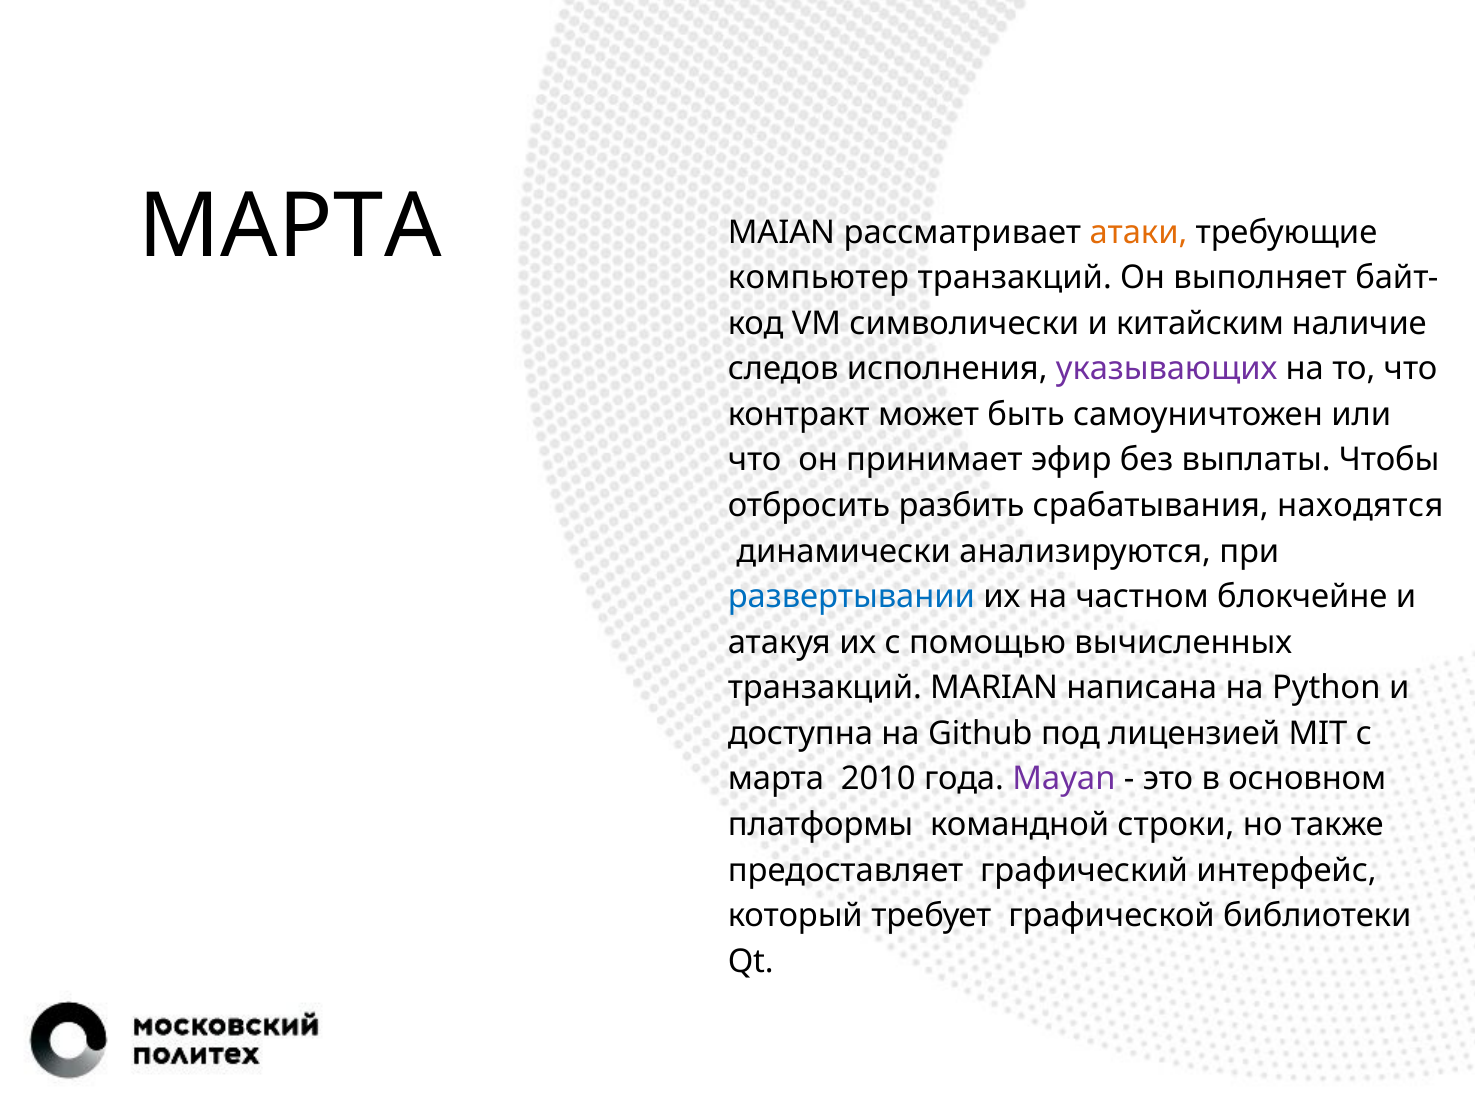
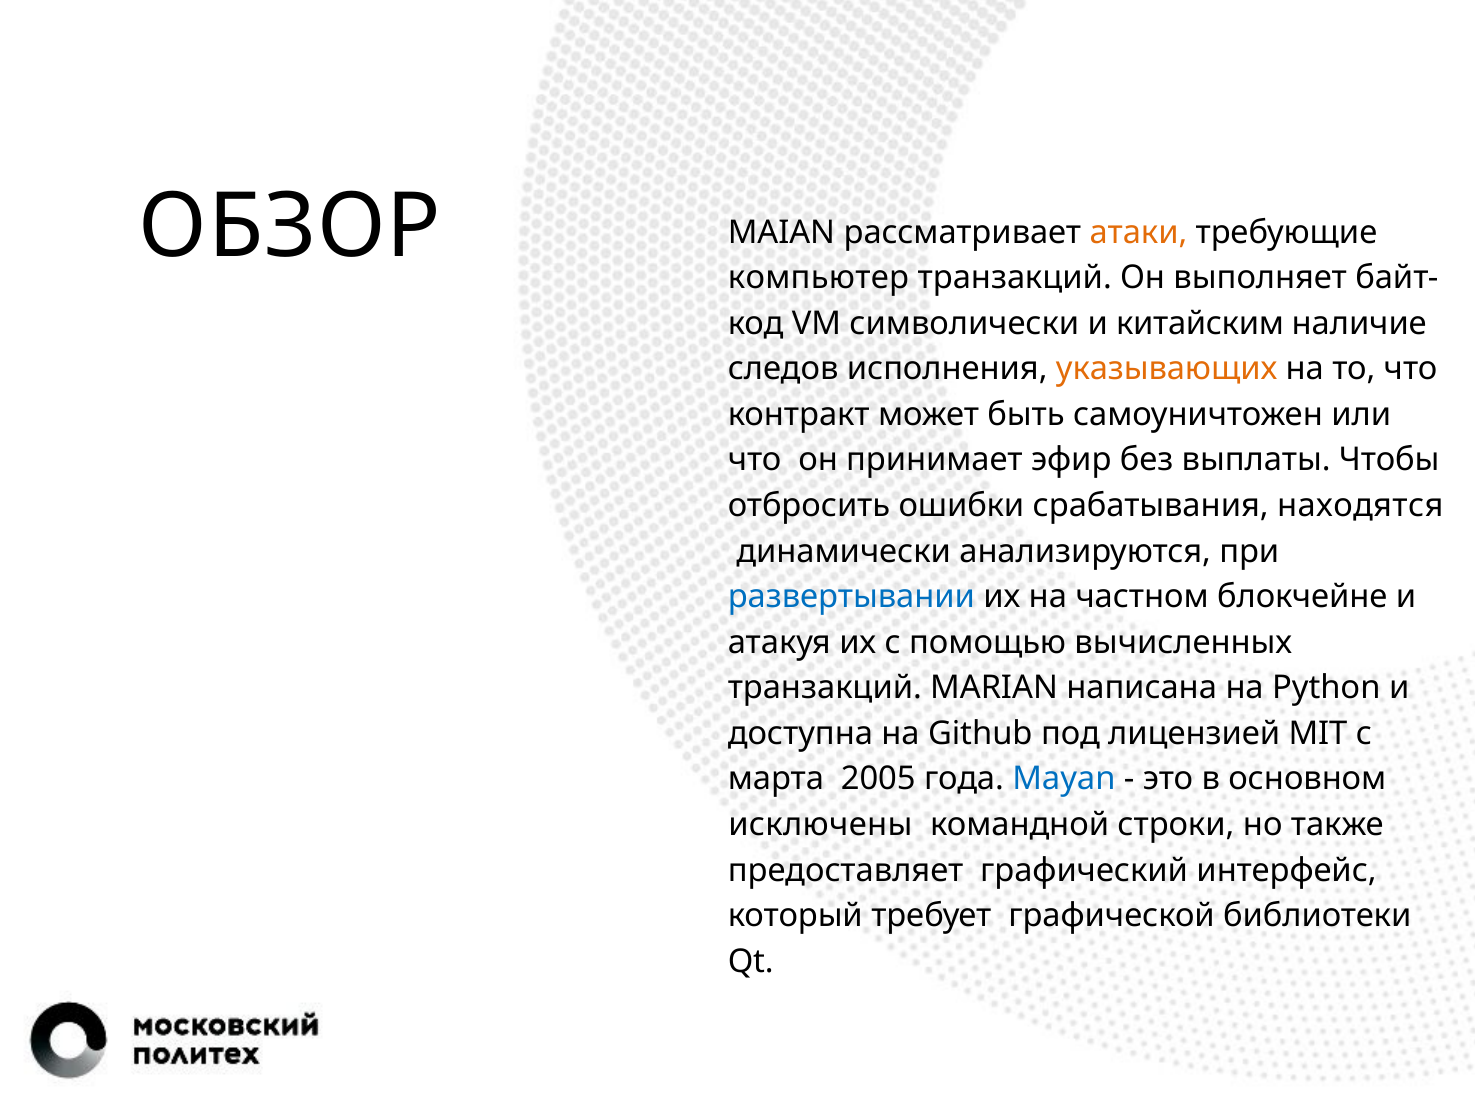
МАРТА: МАРТА -> ОБЗОР (290, 227)
указывающих colour: purple -> orange (1167, 369)
разбить: разбить -> ошибки (961, 506)
2010: 2010 -> 2005 (878, 779)
Mayan colour: purple -> blue (1064, 779)
платформы: платформы -> исключены (820, 825)
